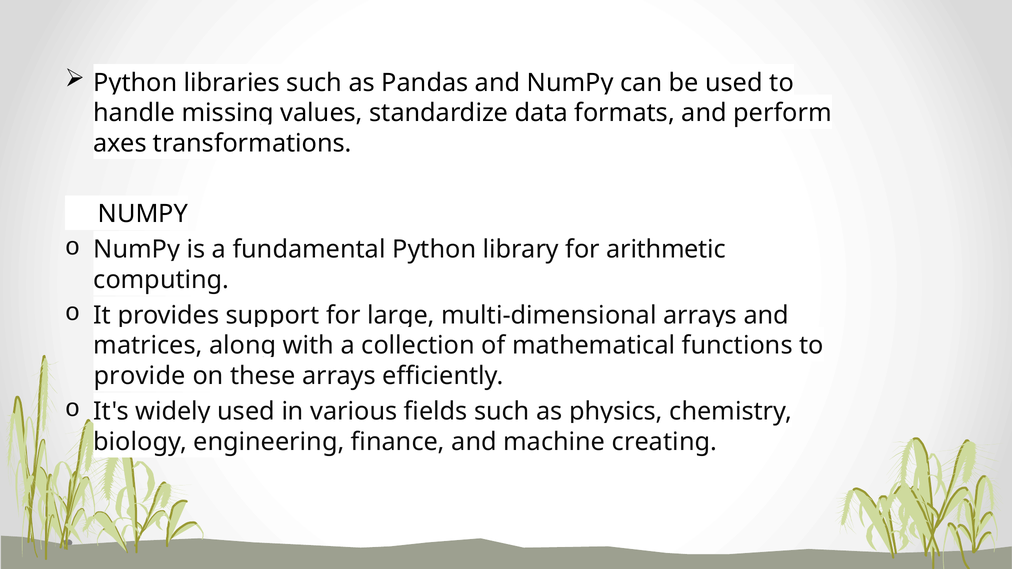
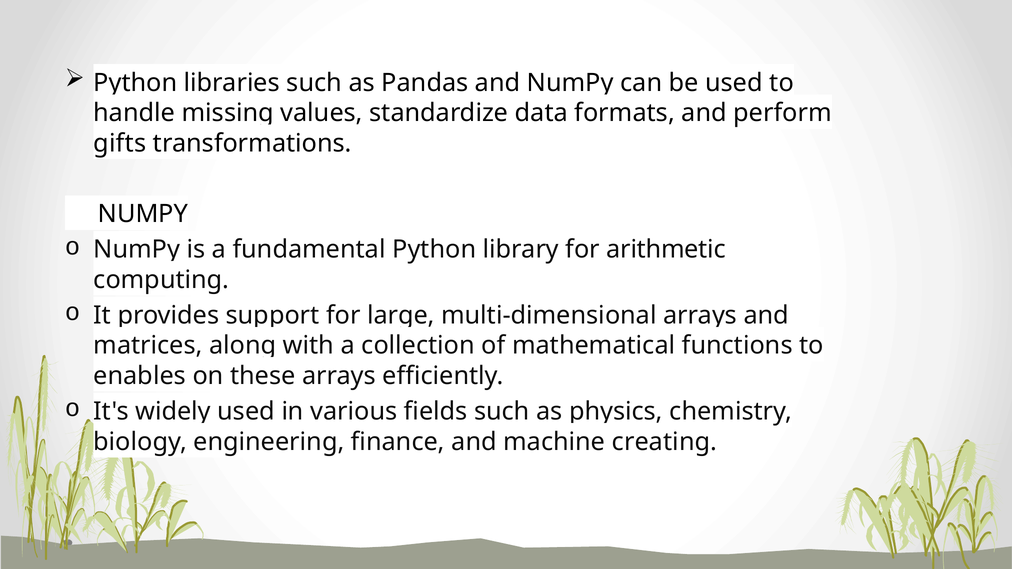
axes: axes -> gifts (120, 143)
provide: provide -> enables (140, 376)
